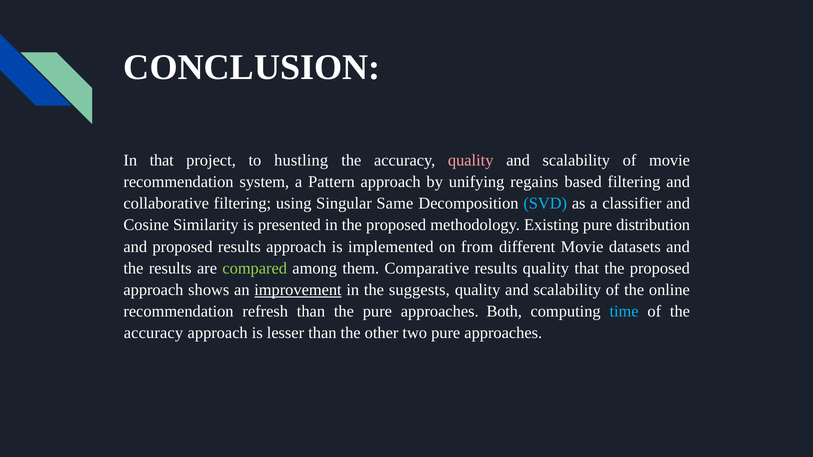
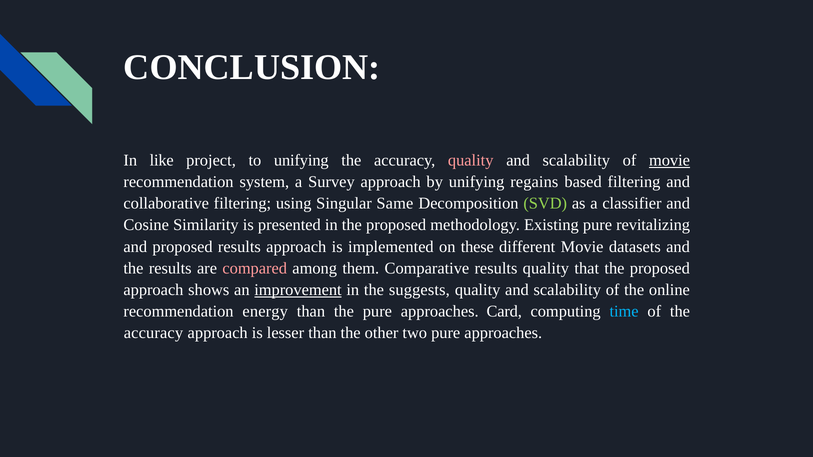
In that: that -> like (162, 160)
to hustling: hustling -> unifying (301, 160)
movie underline: none -> present (669, 160)
Pattern: Pattern -> Survey (331, 182)
SVD colour: light blue -> light green (545, 204)
distribution: distribution -> revitalizing (653, 225)
from: from -> these (477, 247)
compared colour: light green -> pink (255, 268)
refresh: refresh -> energy (265, 312)
Both: Both -> Card (504, 312)
